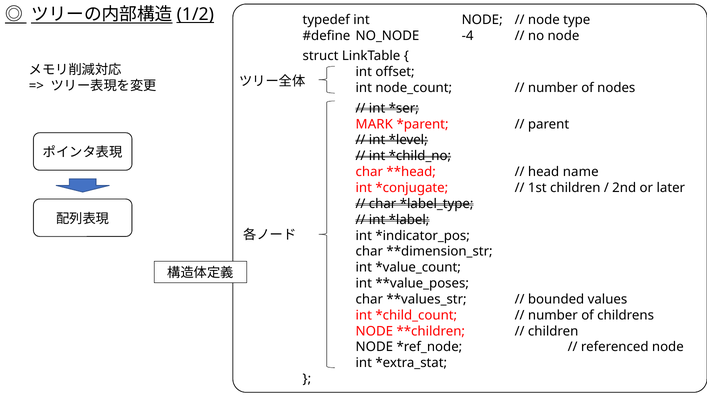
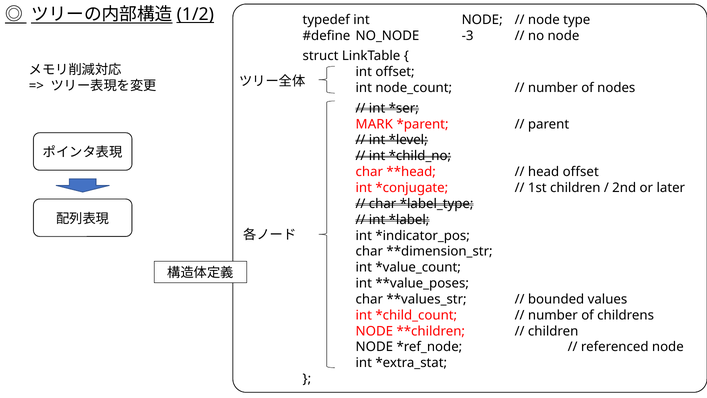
-4: -4 -> -3 (468, 36)
head name: name -> offset (581, 172)
